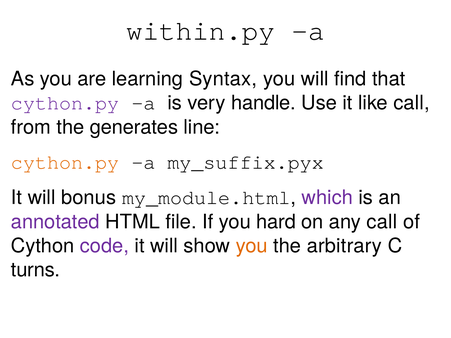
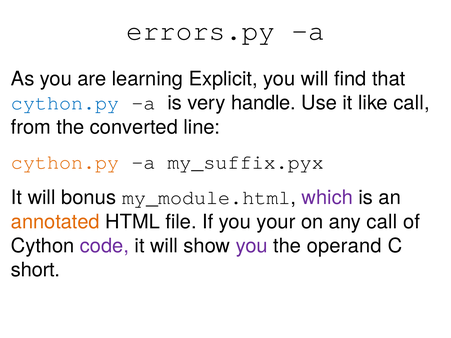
within.py: within.py -> errors.py (201, 31)
Syntax: Syntax -> Explicit (223, 79)
cython.py colour: purple -> blue (65, 103)
generates: generates -> converted (134, 127)
annotated colour: purple -> orange (55, 222)
hard: hard -> your (276, 222)
you colour: orange -> purple (252, 246)
arbitrary: arbitrary -> operand (344, 246)
turns: turns -> short (36, 270)
